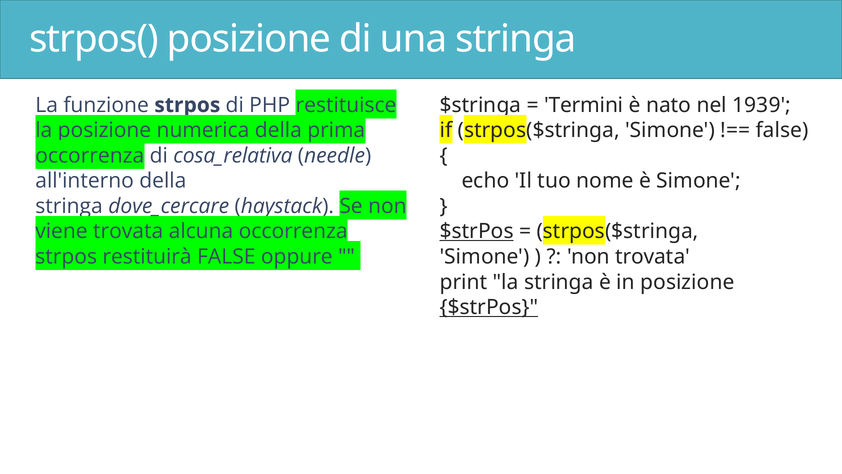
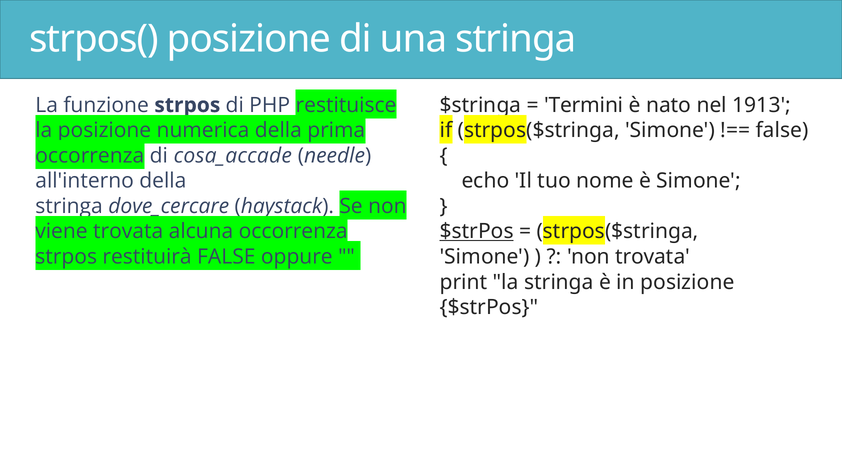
1939: 1939 -> 1913 (762, 105)
cosa_relativa: cosa_relativa -> cosa_accade (233, 156)
$strPos underline: present -> none (489, 307)
